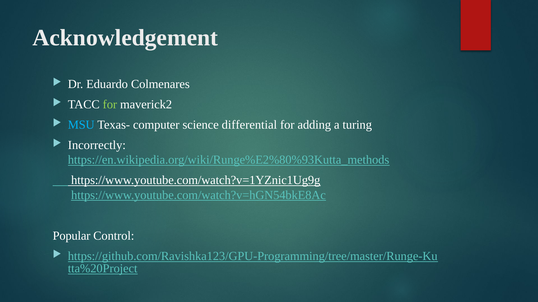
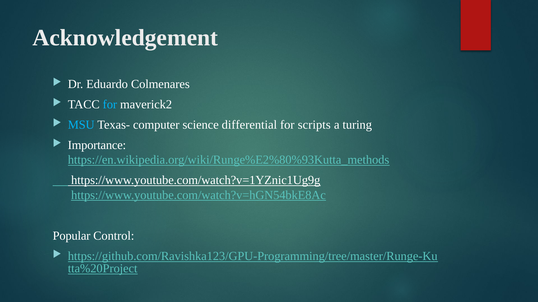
for colour: light green -> light blue (110, 105)
adding: adding -> scripts (314, 125)
Incorrectly: Incorrectly -> Importance (97, 145)
